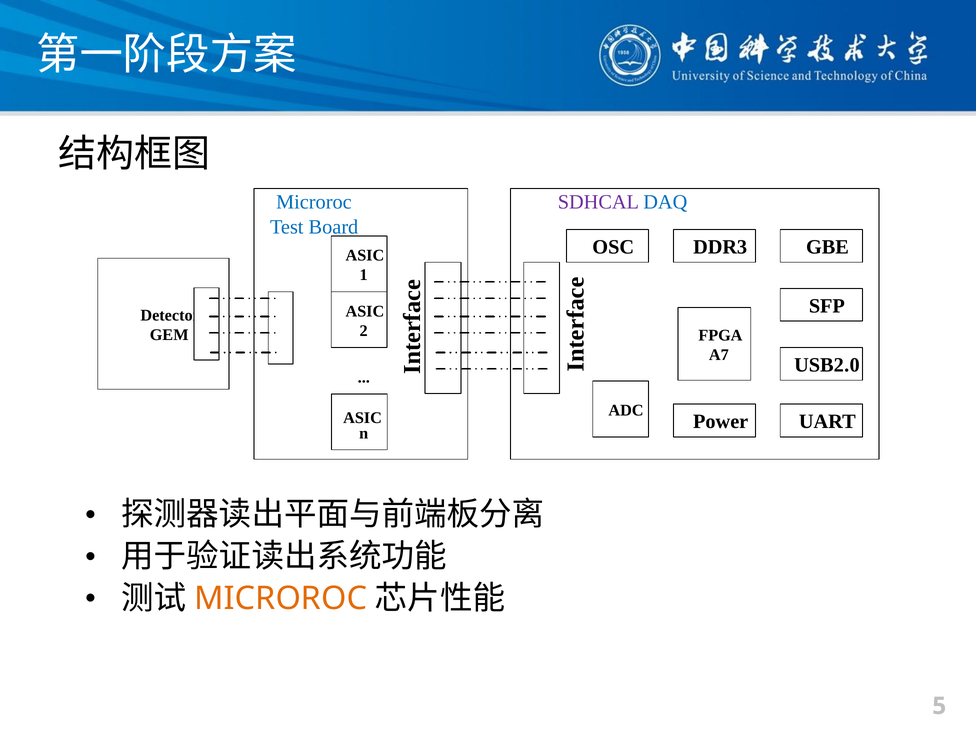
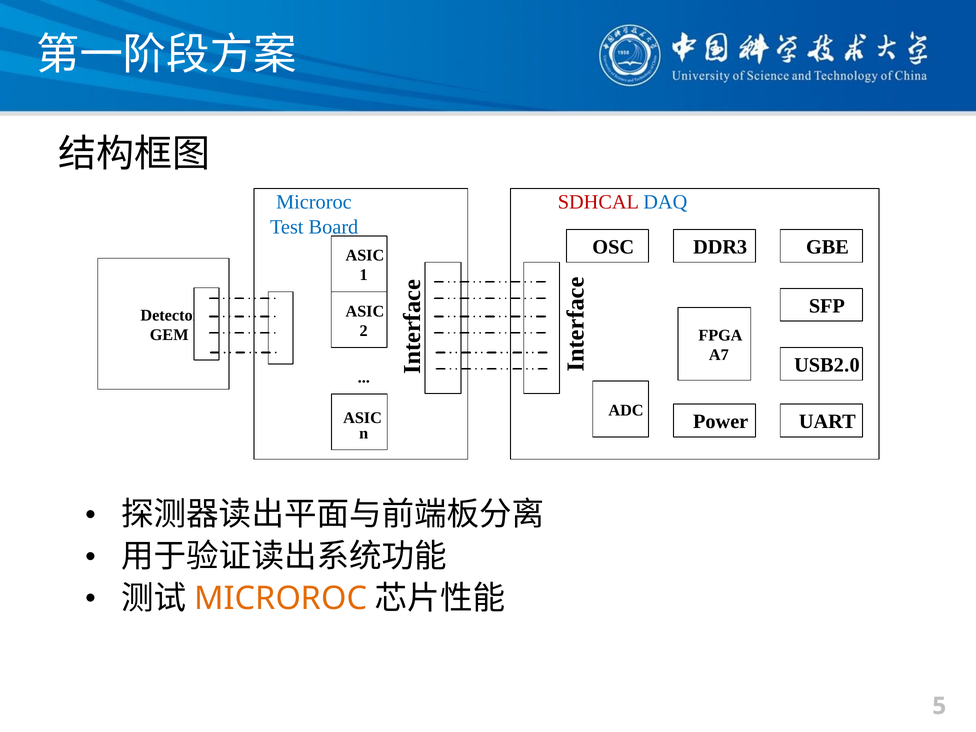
SDHCAL colour: purple -> red (598, 202)
